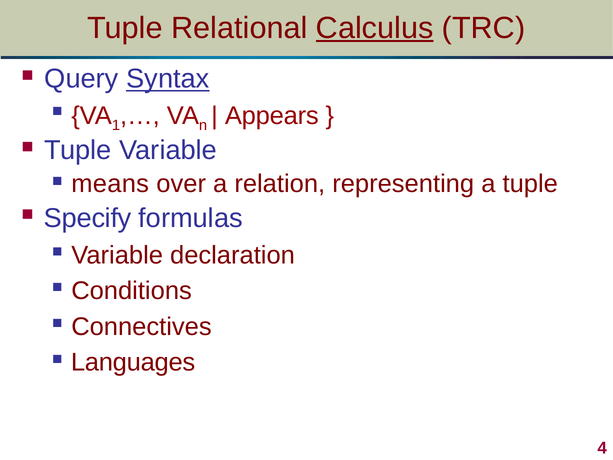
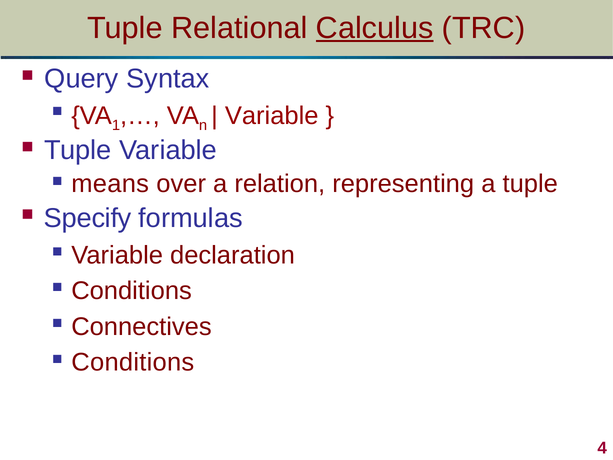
Syntax underline: present -> none (168, 79)
Appears: Appears -> Variable (272, 116)
Languages: Languages -> Conditions (133, 362)
